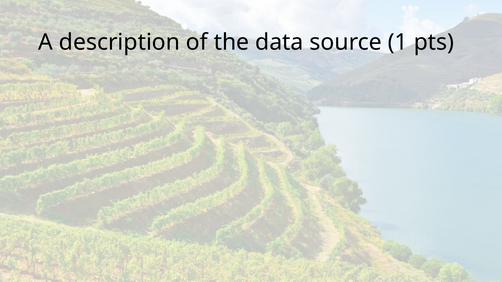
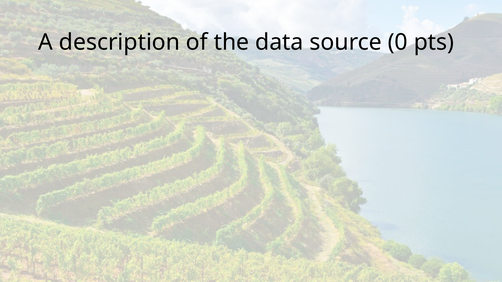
1: 1 -> 0 (398, 42)
